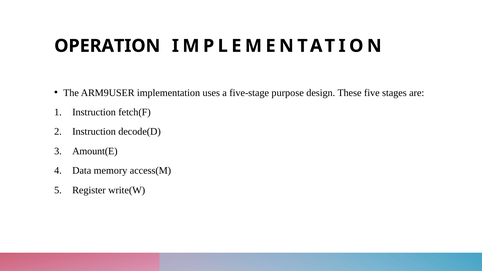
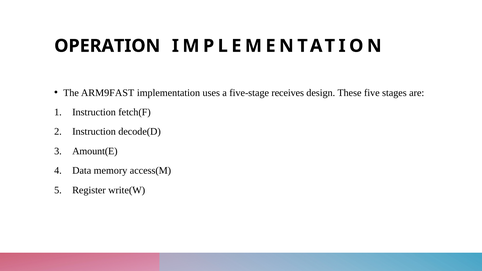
ARM9USER: ARM9USER -> ARM9FAST (108, 93)
purpose: purpose -> receives (288, 93)
